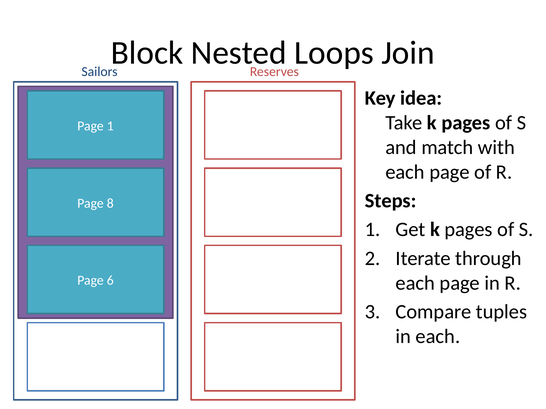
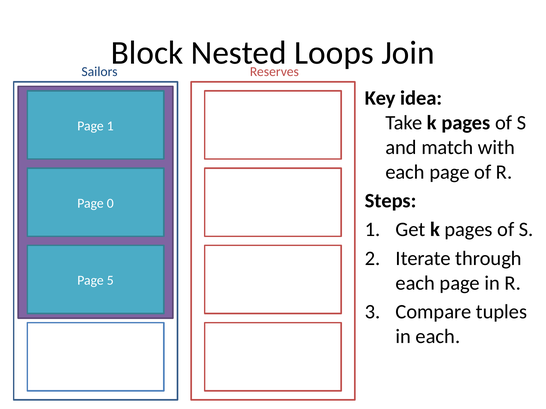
8: 8 -> 0 (110, 203)
6: 6 -> 5 (110, 281)
